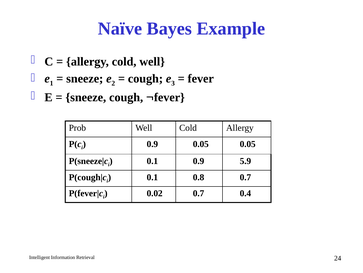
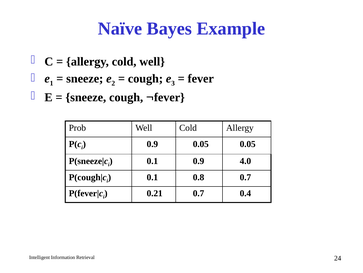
5.9: 5.9 -> 4.0 (245, 161)
0.02: 0.02 -> 0.21 (155, 193)
